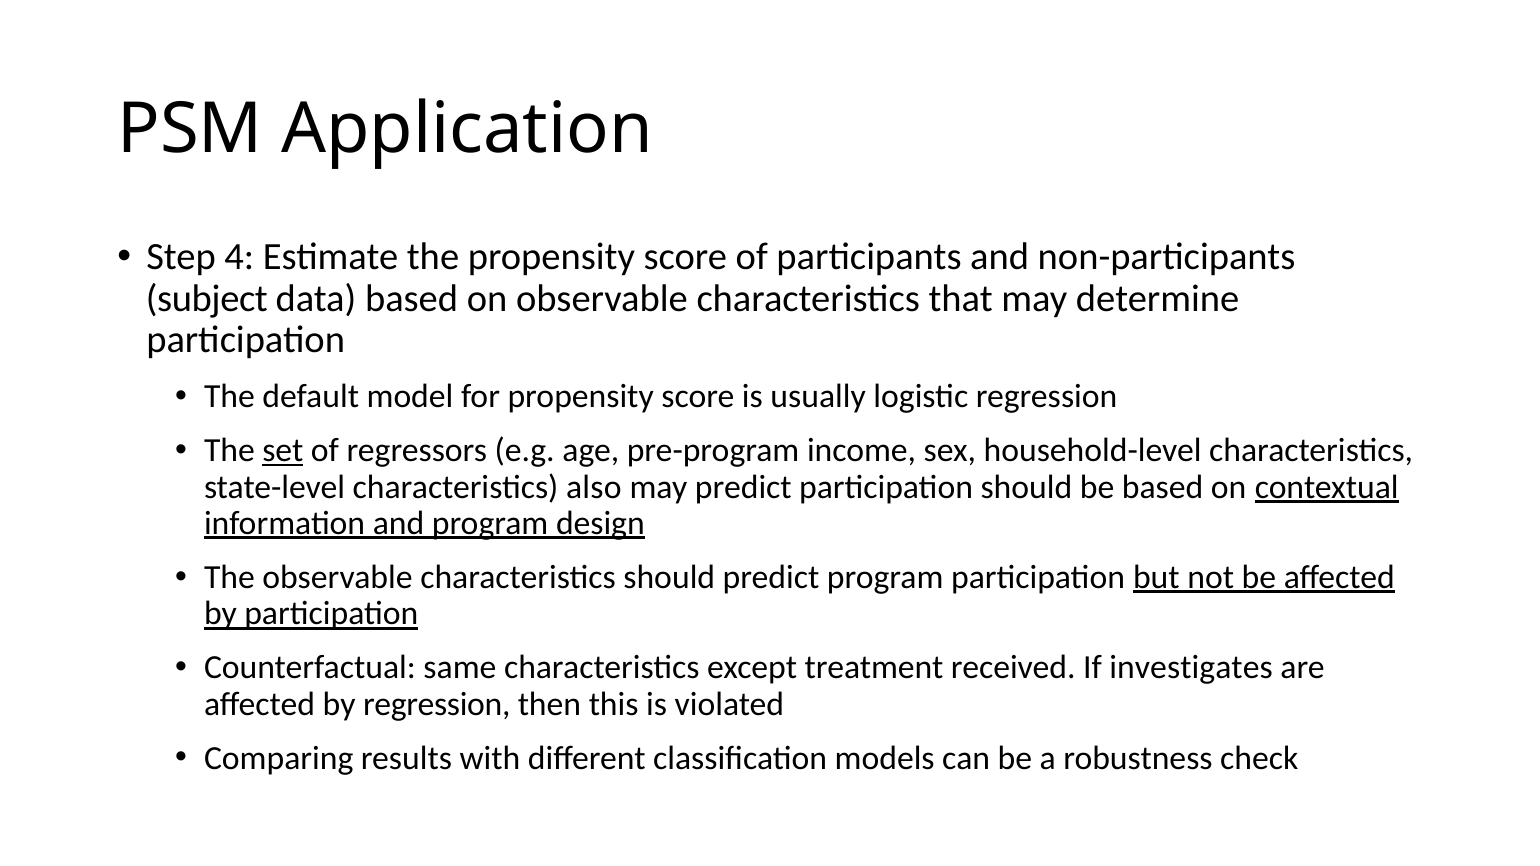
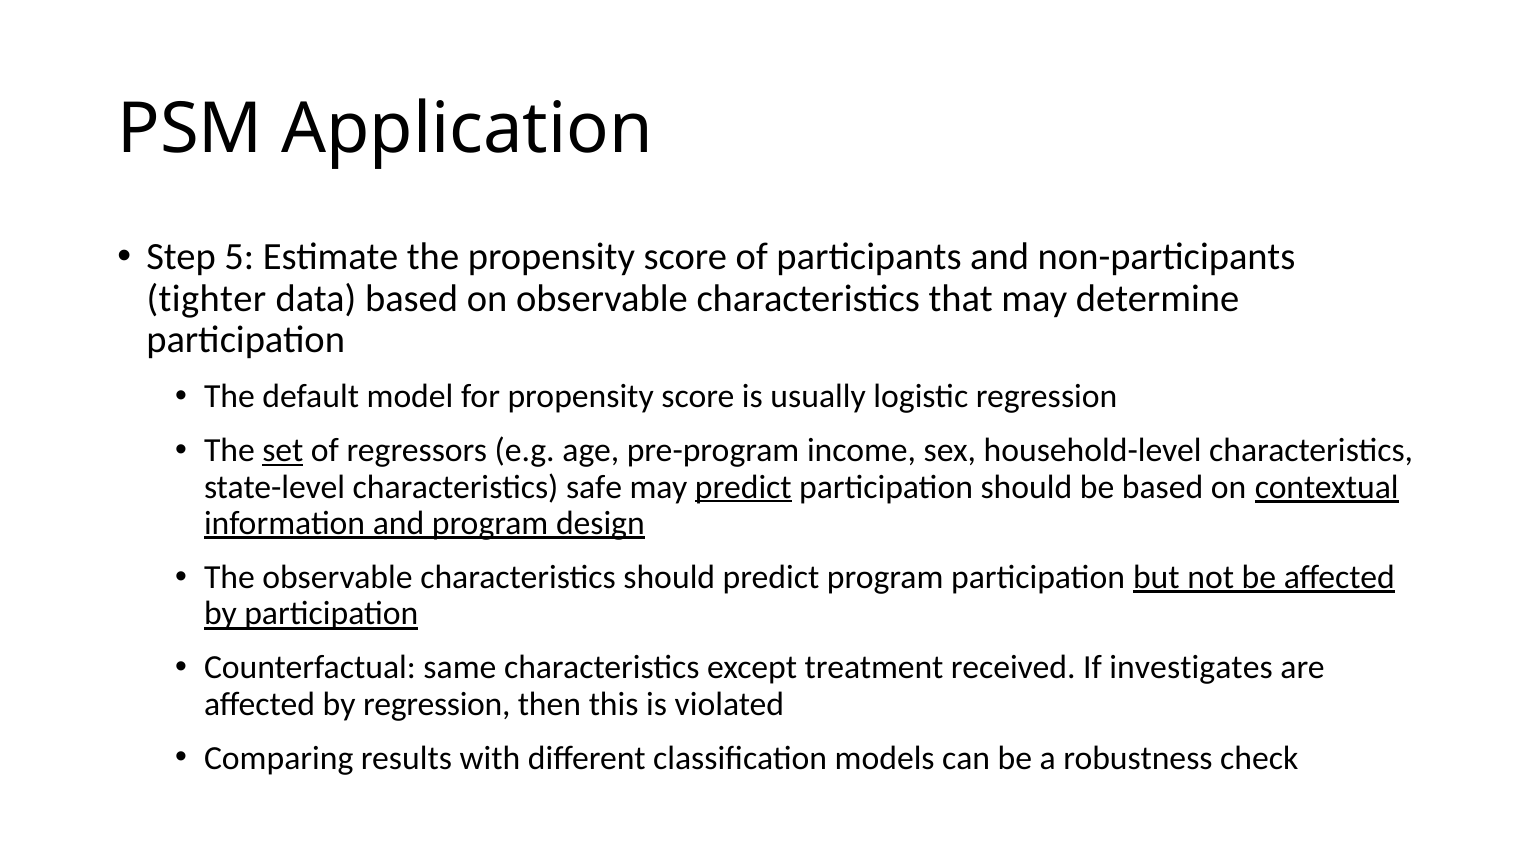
4: 4 -> 5 (239, 257)
subject: subject -> tighter (206, 299)
also: also -> safe (594, 487)
predict underline: none -> present (743, 487)
